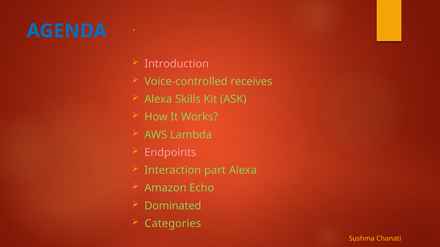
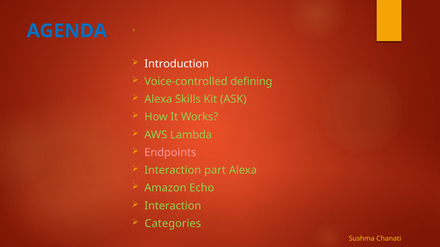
Introduction colour: pink -> white (177, 64)
receives: receives -> defining (251, 82)
Dominated: Dominated -> Interaction (173, 206)
